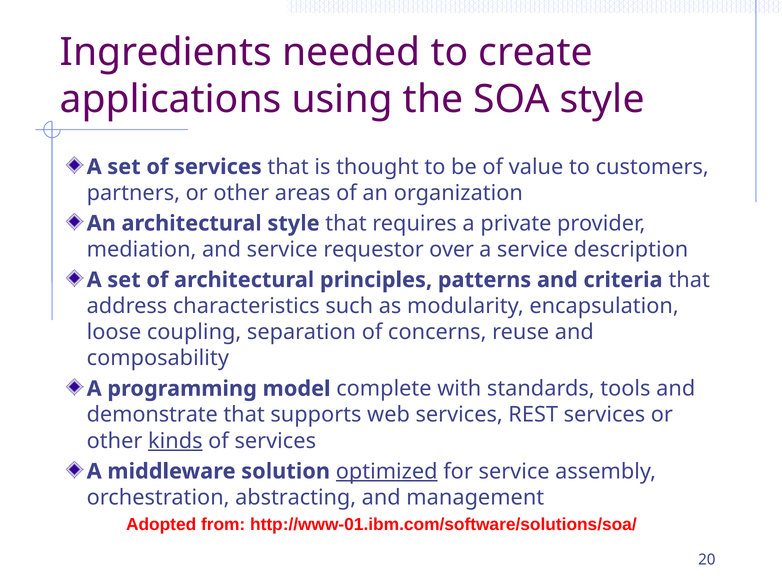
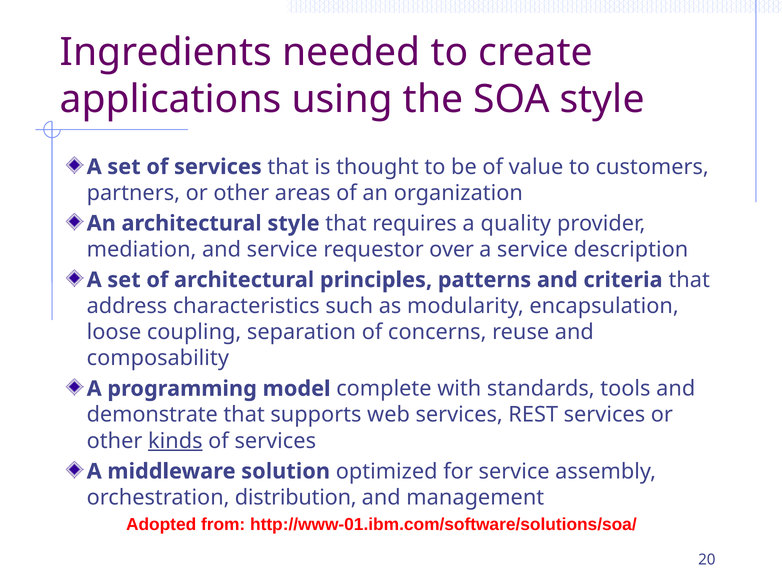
private: private -> quality (516, 223)
optimized underline: present -> none (387, 471)
abstracting: abstracting -> distribution (296, 497)
